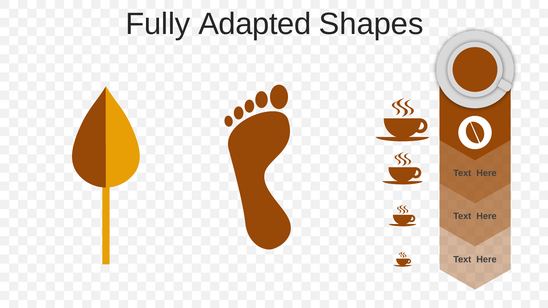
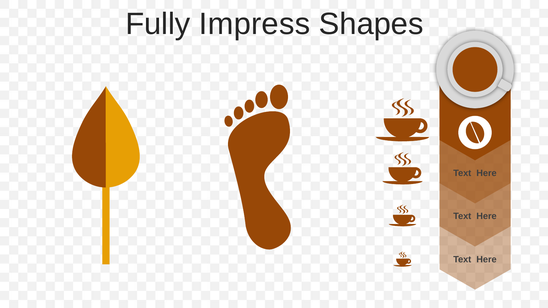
Adapted: Adapted -> Impress (255, 24)
